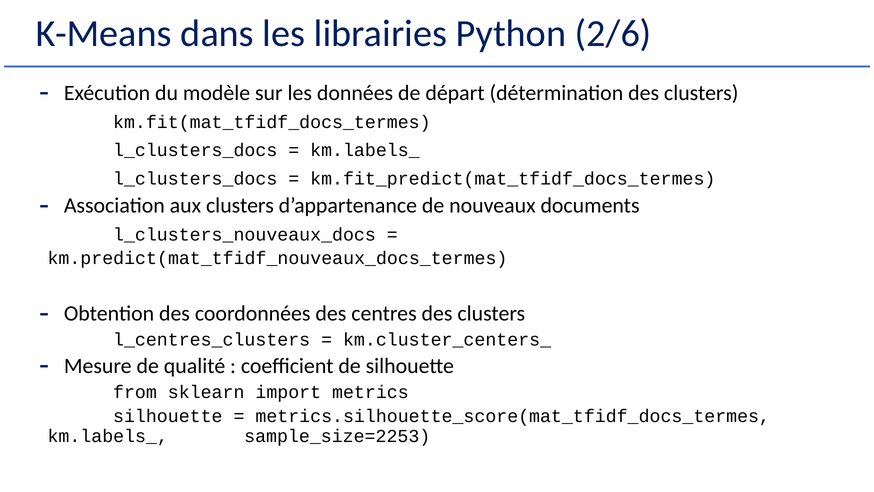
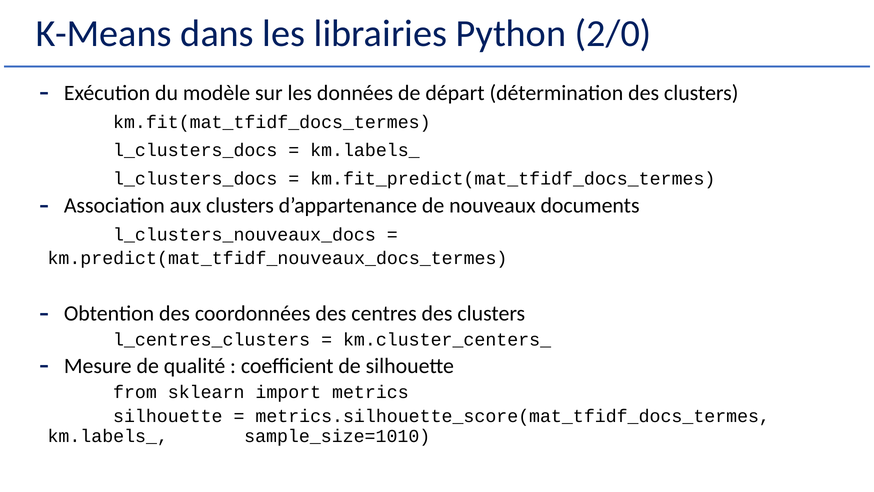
2/6: 2/6 -> 2/0 (613, 33)
sample_size=2253: sample_size=2253 -> sample_size=1010 (337, 436)
